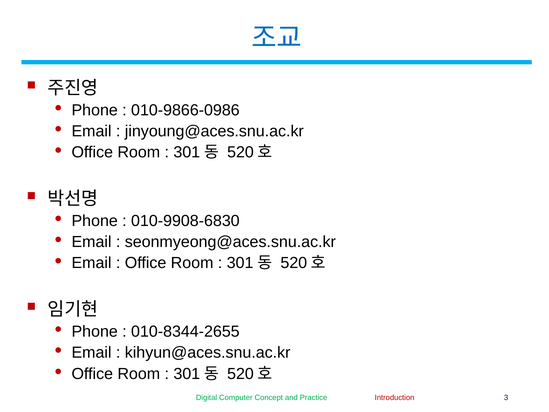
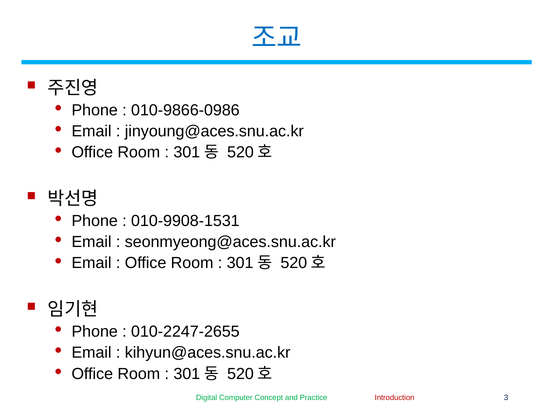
010-9908-6830: 010-9908-6830 -> 010-9908-1531 (185, 221)
010-8344-2655: 010-8344-2655 -> 010-2247-2655 (185, 331)
